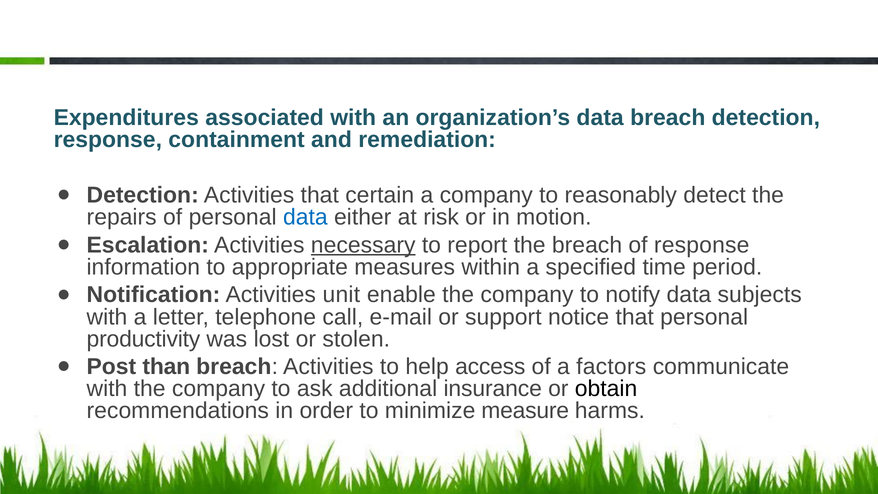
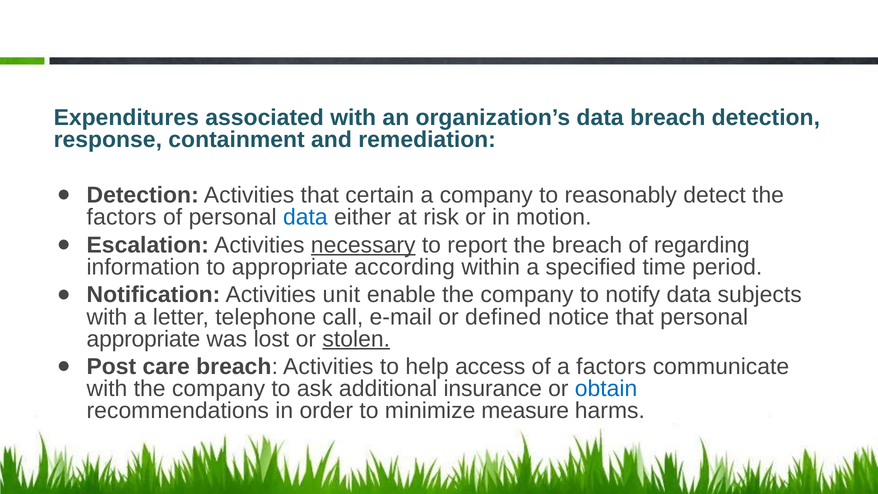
repairs: repairs -> factors (122, 217)
of response: response -> regarding (702, 245)
measures: measures -> according (405, 267)
support: support -> defined (503, 317)
productivity: productivity -> appropriate (143, 339)
stolen underline: none -> present (356, 339)
than: than -> care (166, 367)
obtain colour: black -> blue (606, 389)
